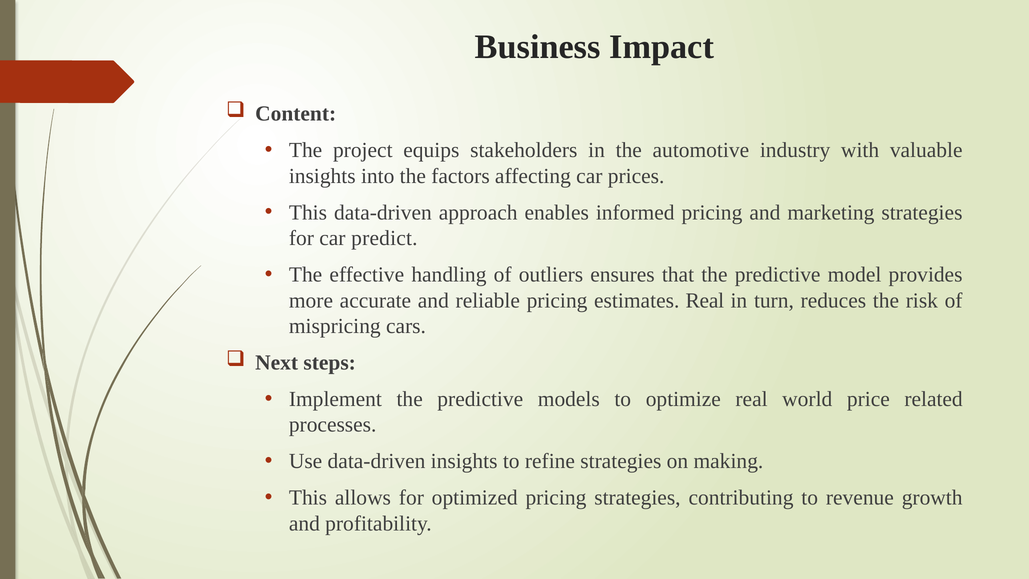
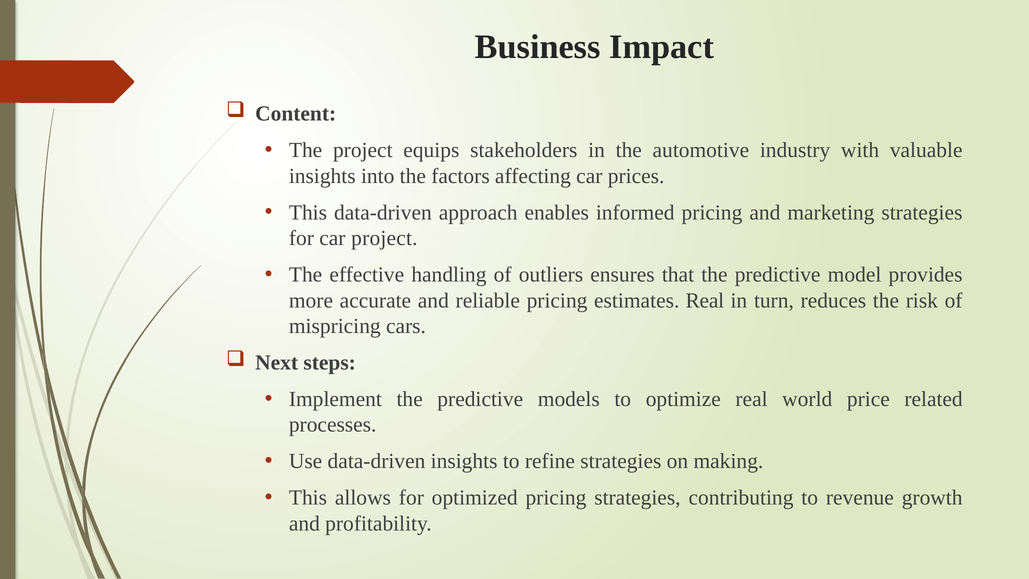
car predict: predict -> project (384, 238)
